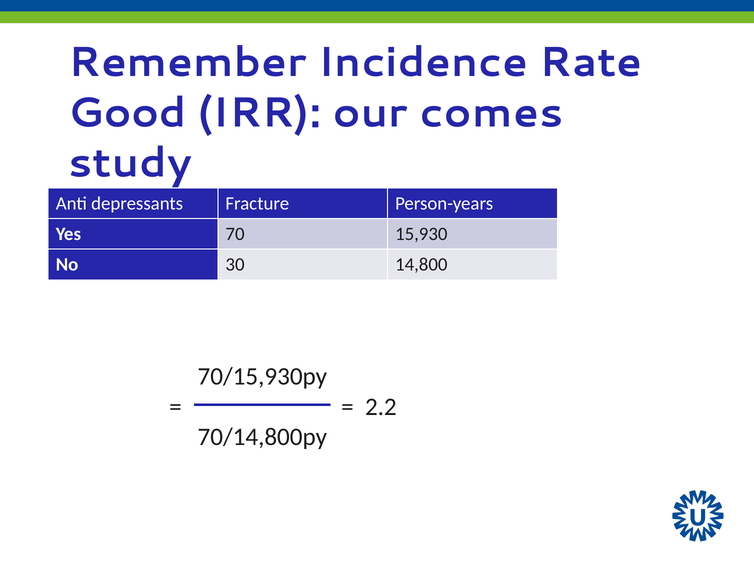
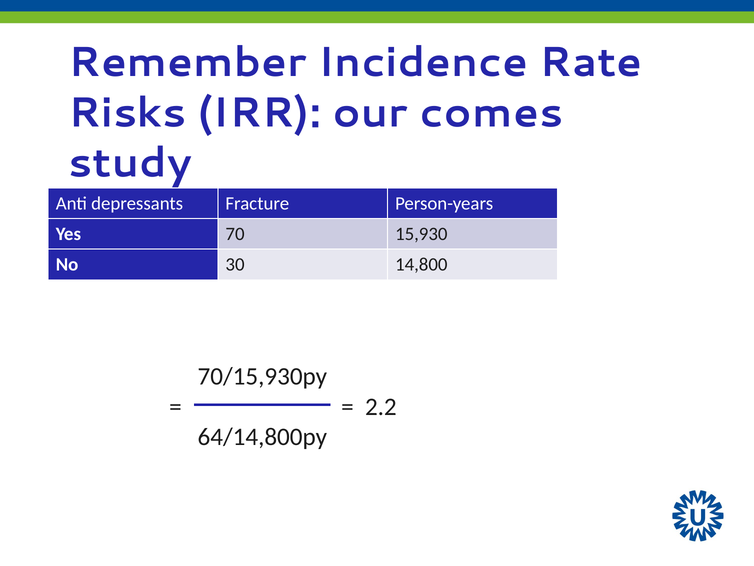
Good: Good -> Risks (127, 113)
70/14,800py: 70/14,800py -> 64/14,800py (262, 437)
